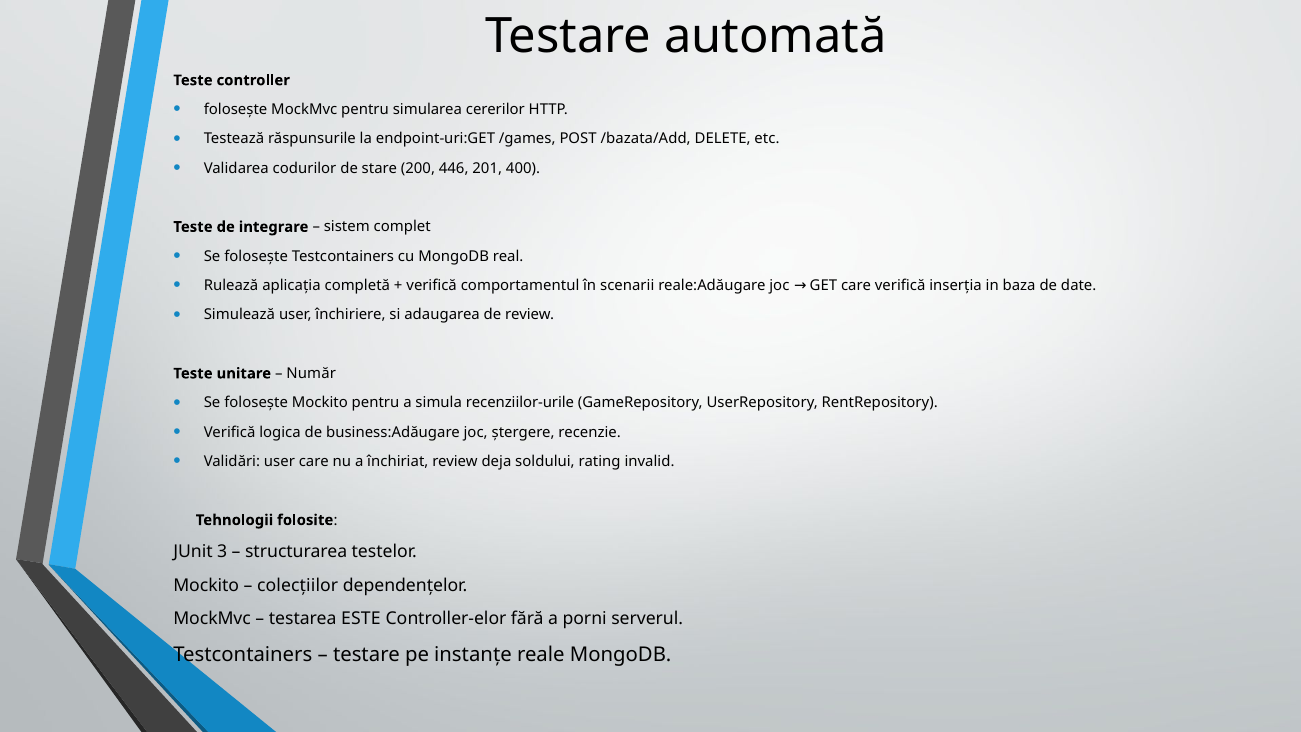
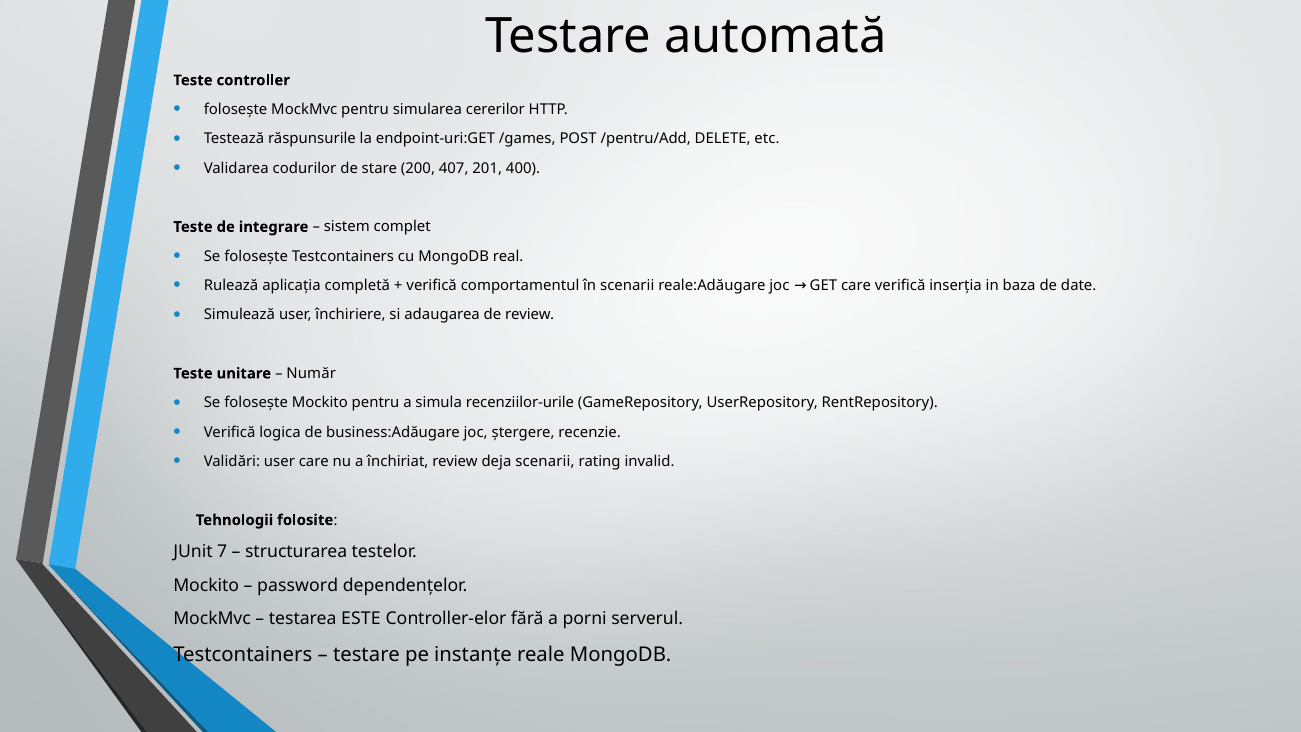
/bazata/Add: /bazata/Add -> /pentru/Add (646, 139)
446: 446 -> 407 (454, 168)
deja soldului: soldului -> scenarii (545, 461)
3: 3 -> 7 (222, 552)
colecțiilor: colecțiilor -> password (298, 585)
